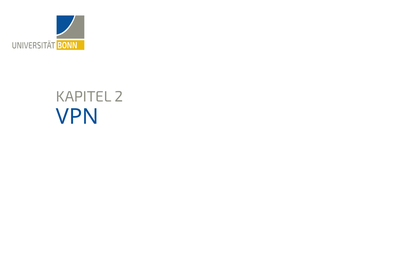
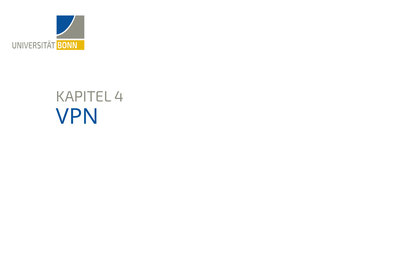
2: 2 -> 4 (119, 97)
